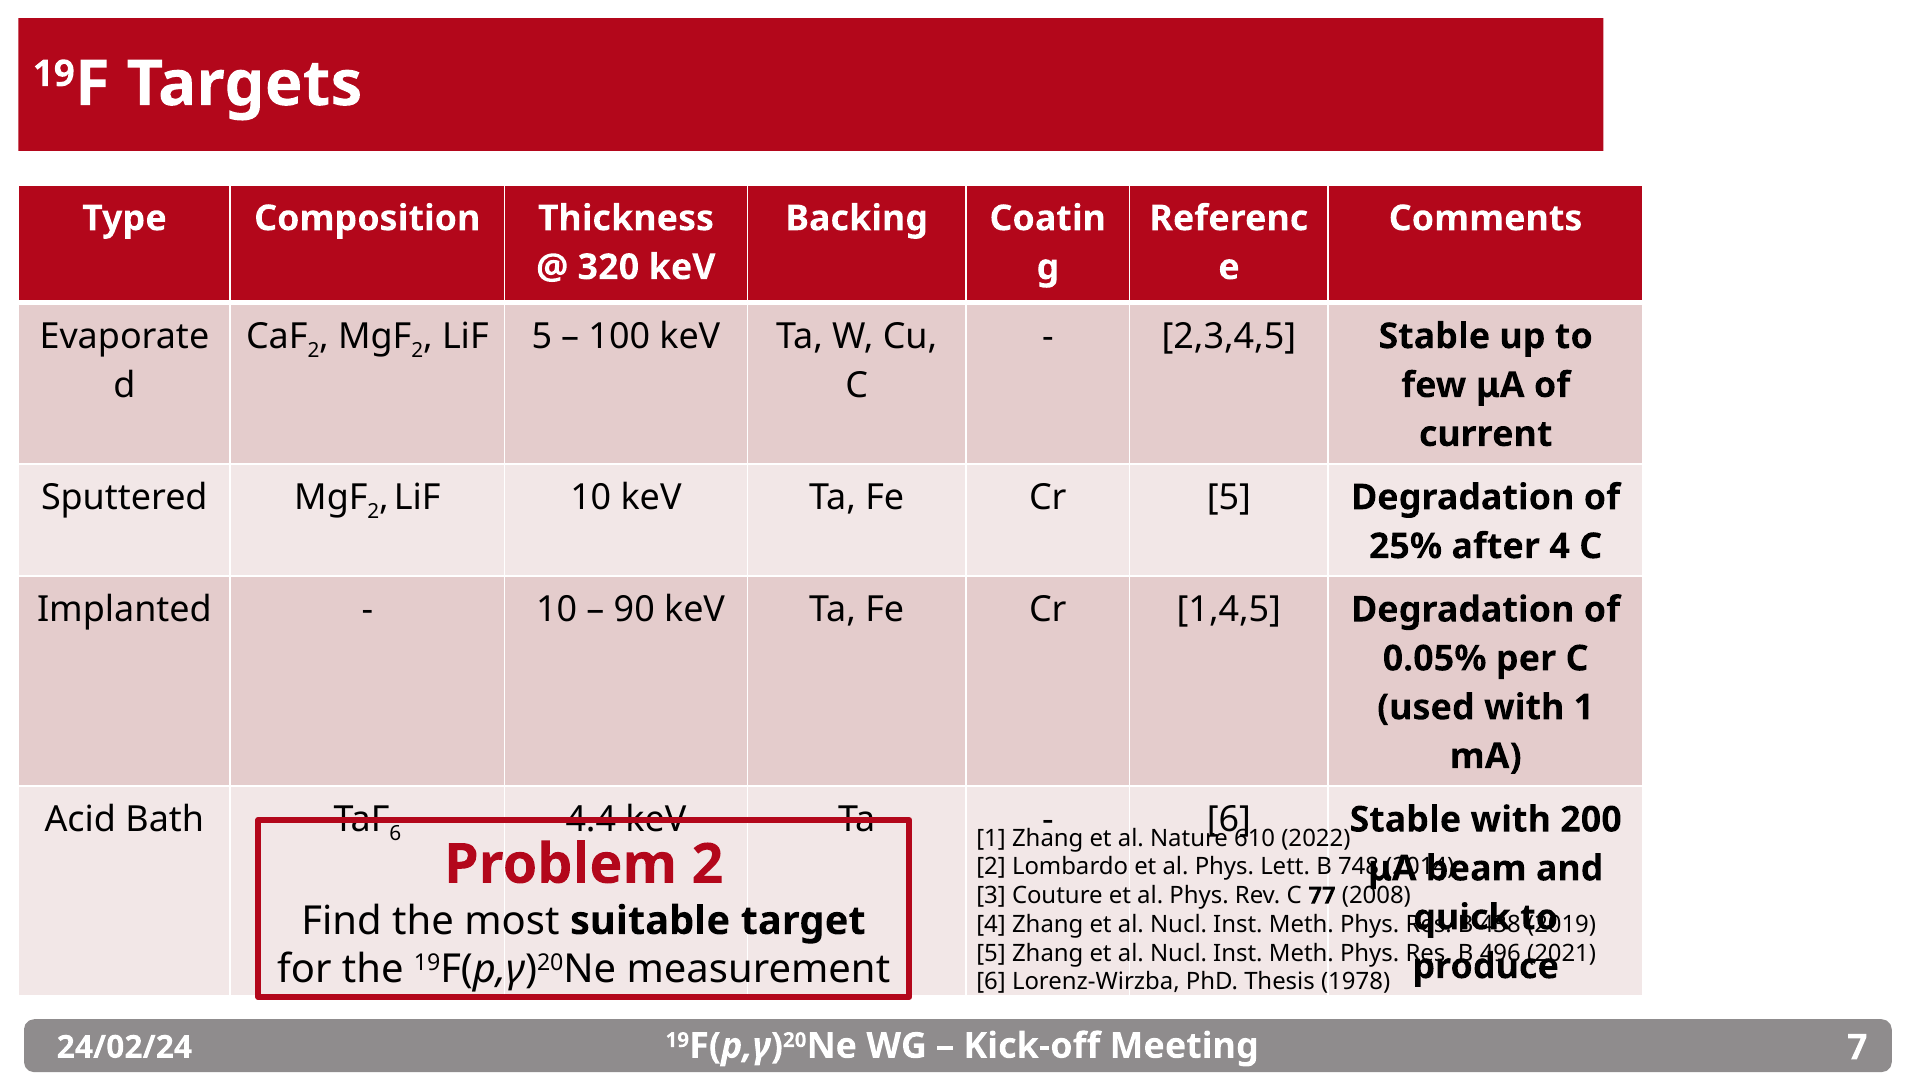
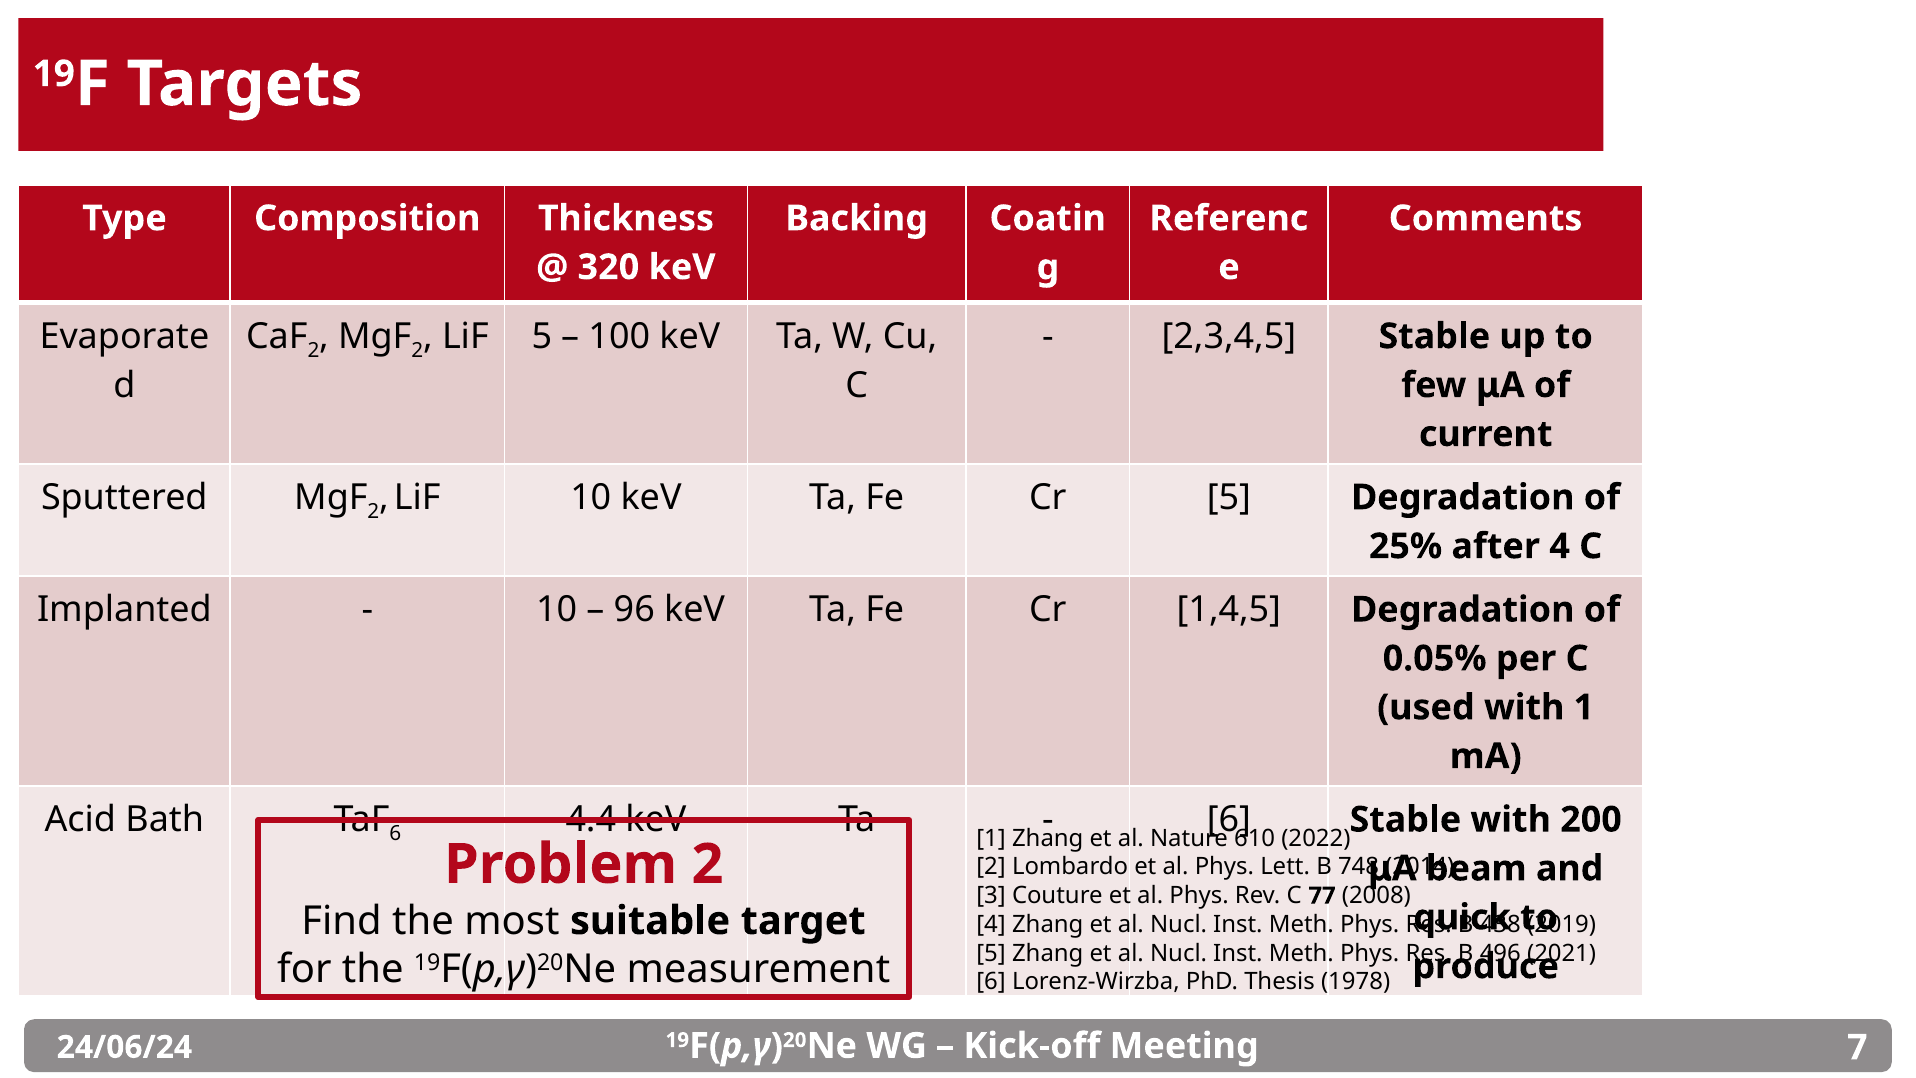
90: 90 -> 96 (634, 610)
24/02/24: 24/02/24 -> 24/06/24 (124, 1047)
